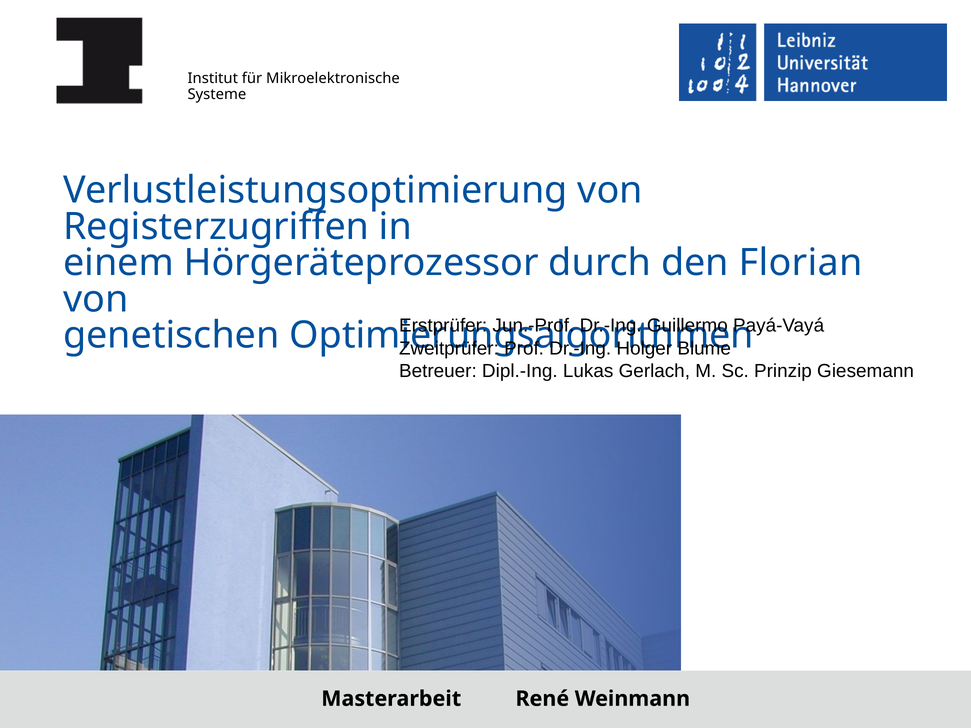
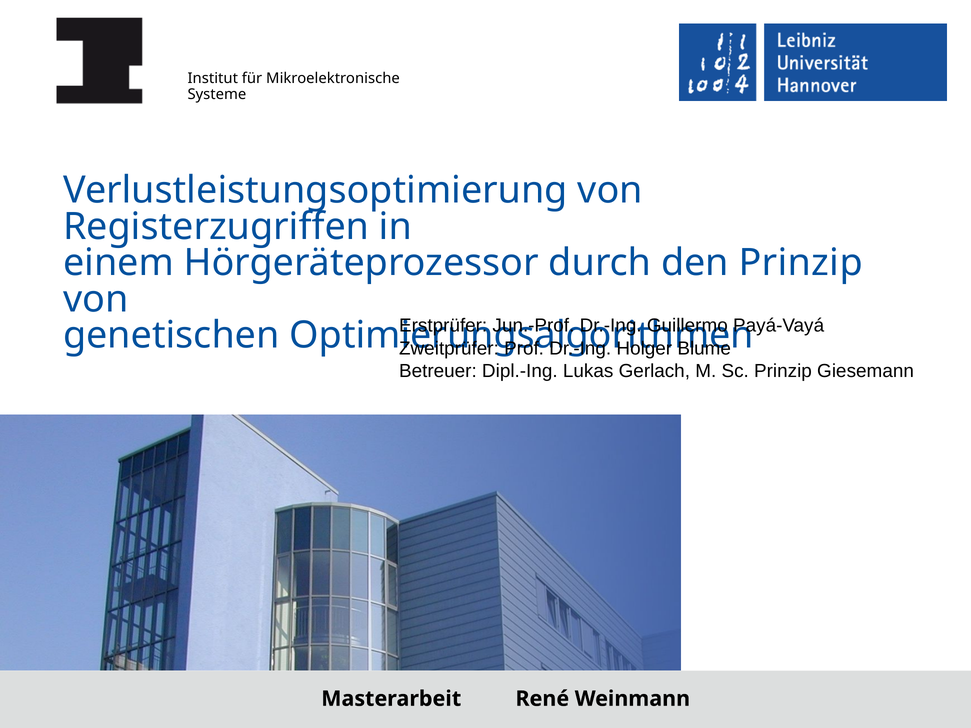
den Florian: Florian -> Prinzip (801, 263)
